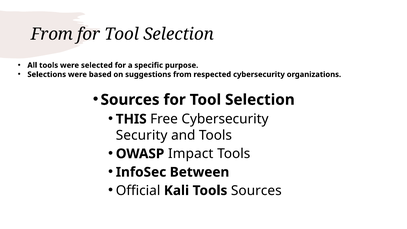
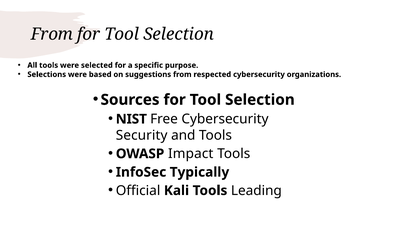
THIS: THIS -> NIST (131, 119)
Between: Between -> Typically (199, 172)
Tools Sources: Sources -> Leading (256, 191)
